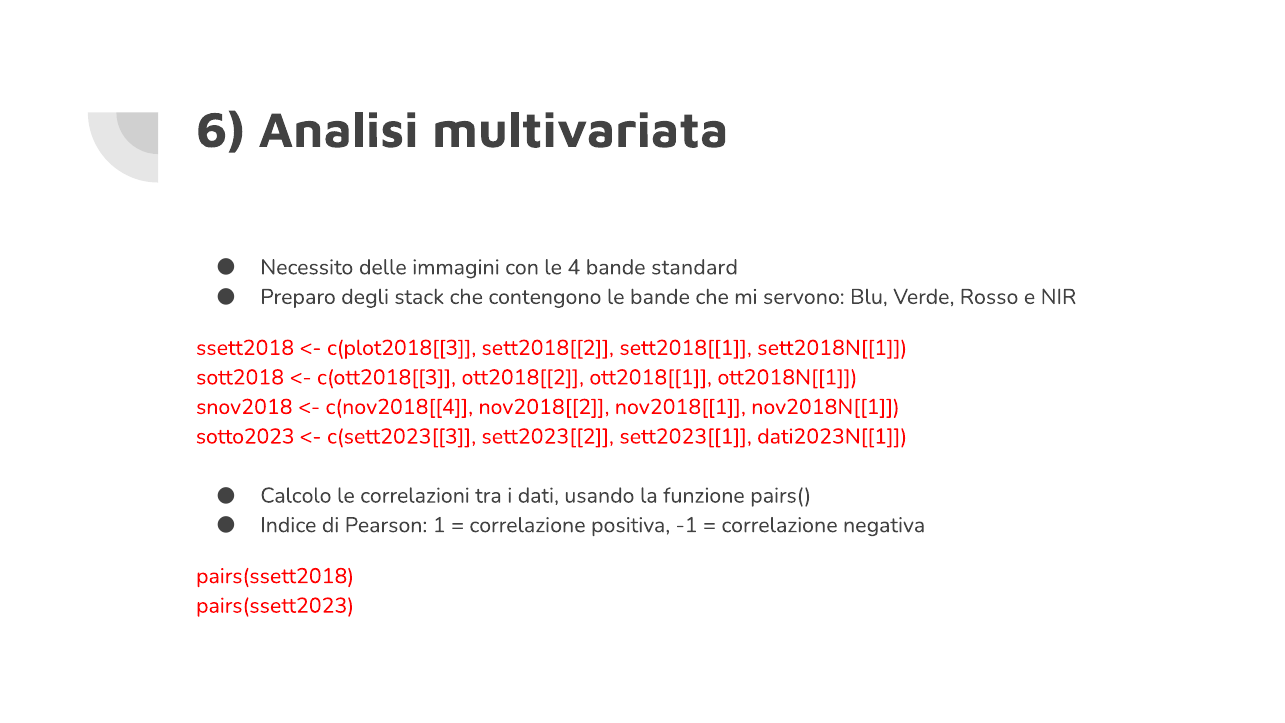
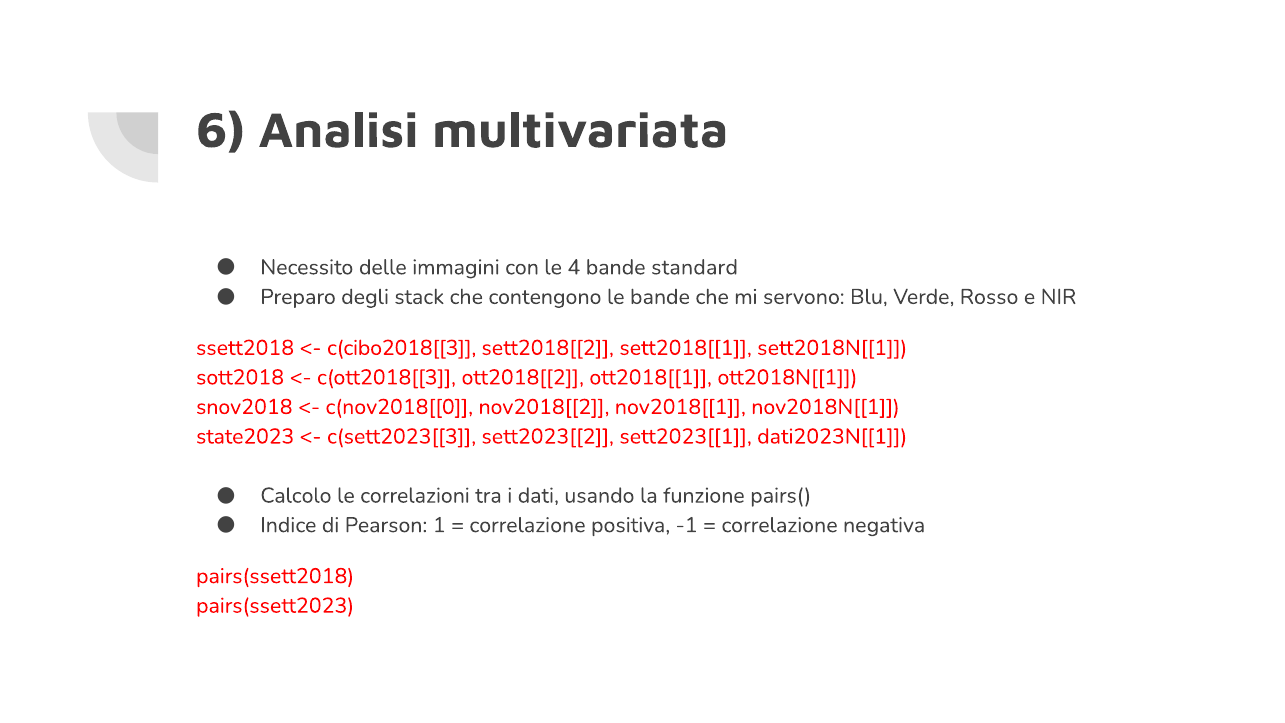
c(plot2018[[3: c(plot2018[[3 -> c(cibo2018[[3 (402, 348)
c(nov2018[[4: c(nov2018[[4 -> c(nov2018[[0 (399, 407)
sotto2023: sotto2023 -> state2023 (245, 436)
